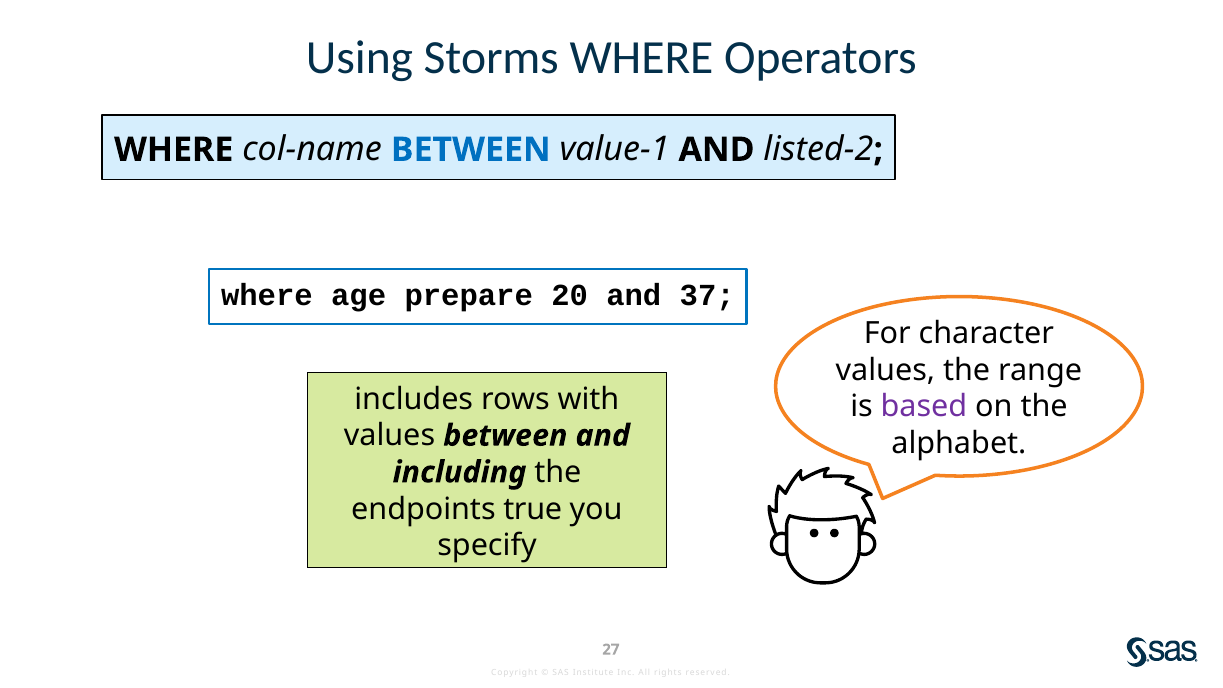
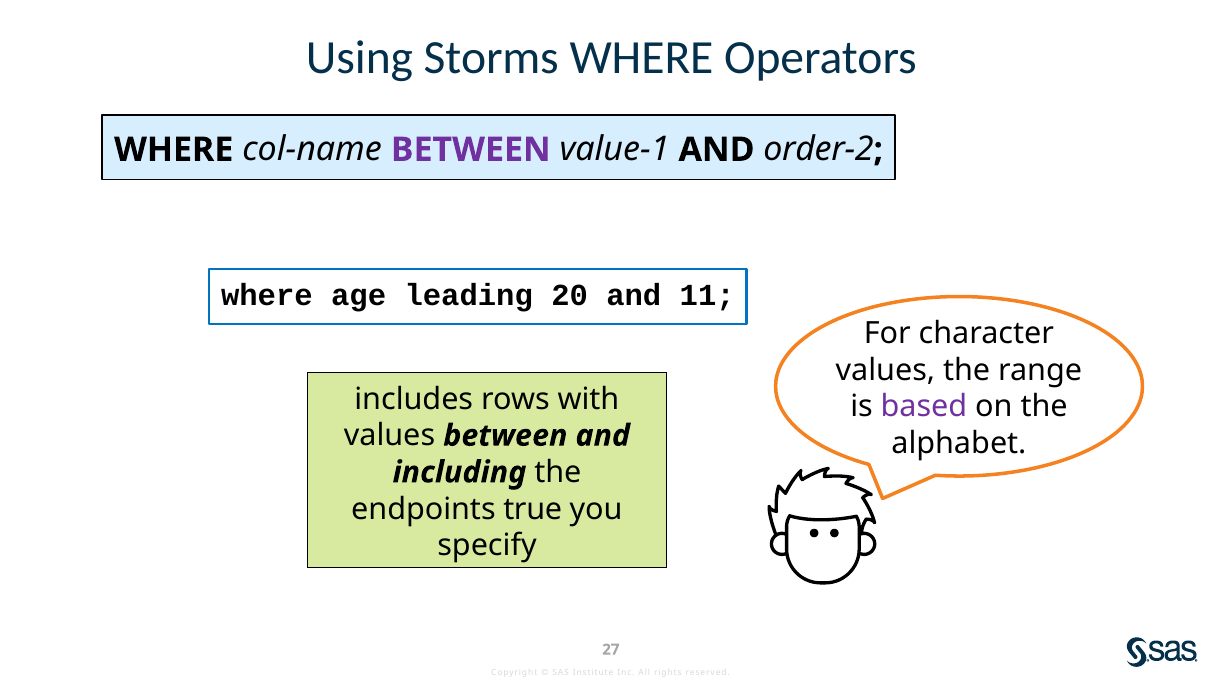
BETWEEN colour: blue -> purple (471, 150)
listed-2: listed-2 -> order-2 (818, 150)
prepare: prepare -> leading (469, 296)
37: 37 -> 11 (707, 296)
